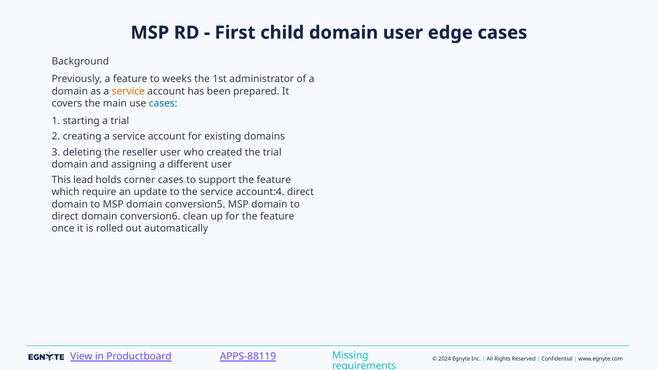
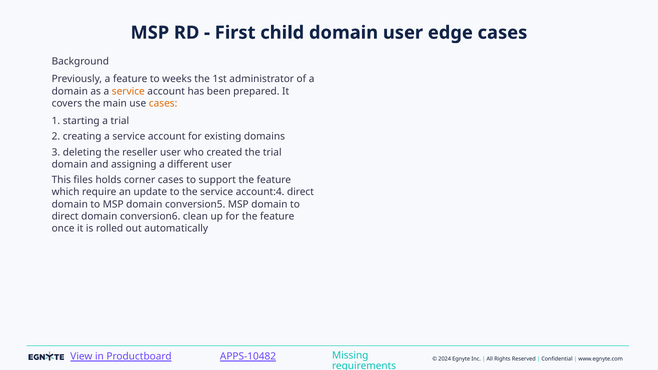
cases colour: blue -> orange (163, 103)
lead: lead -> files (83, 180)
APPS-88119: APPS-88119 -> APPS-10482 (248, 357)
